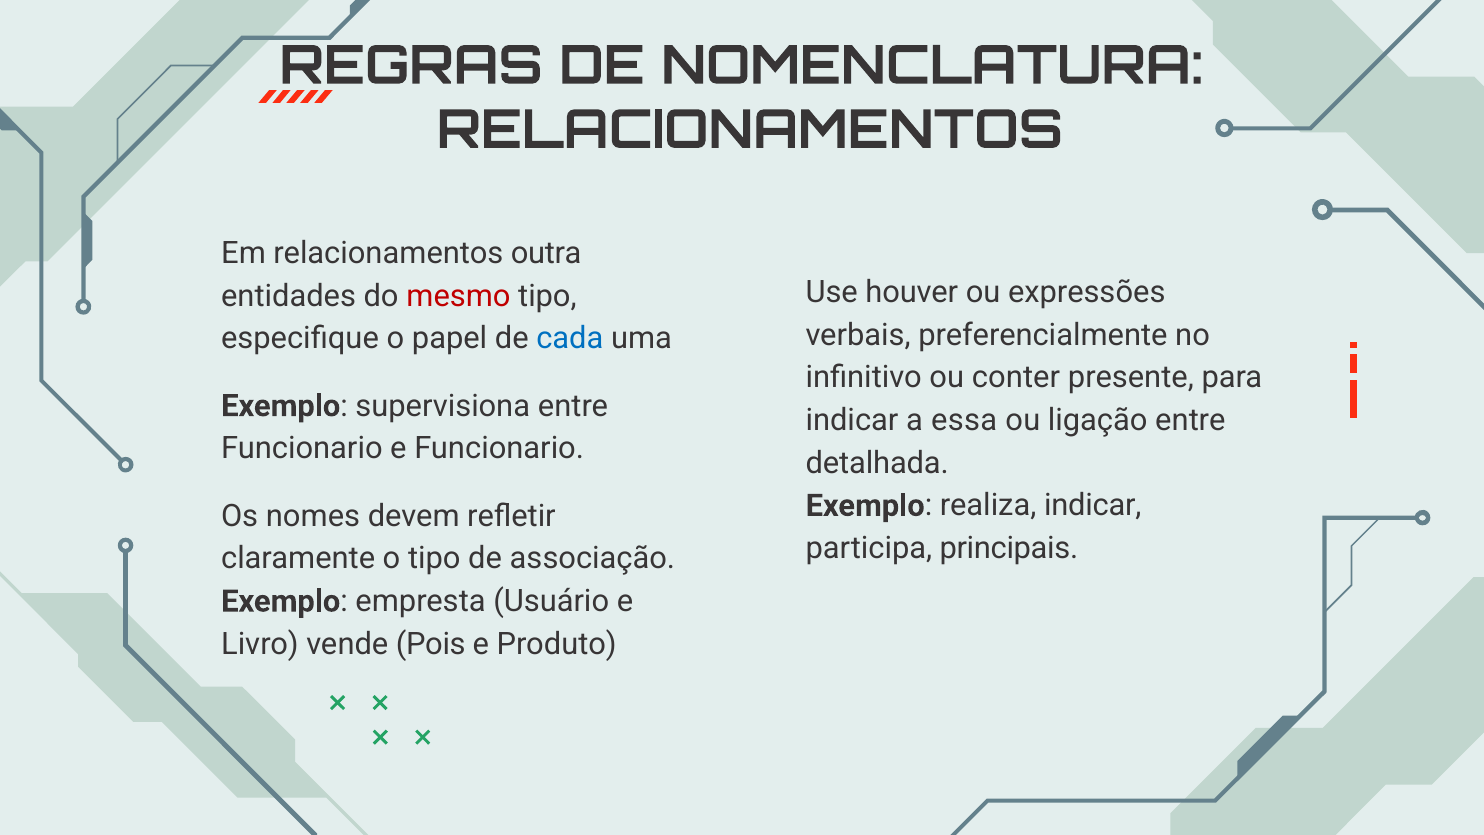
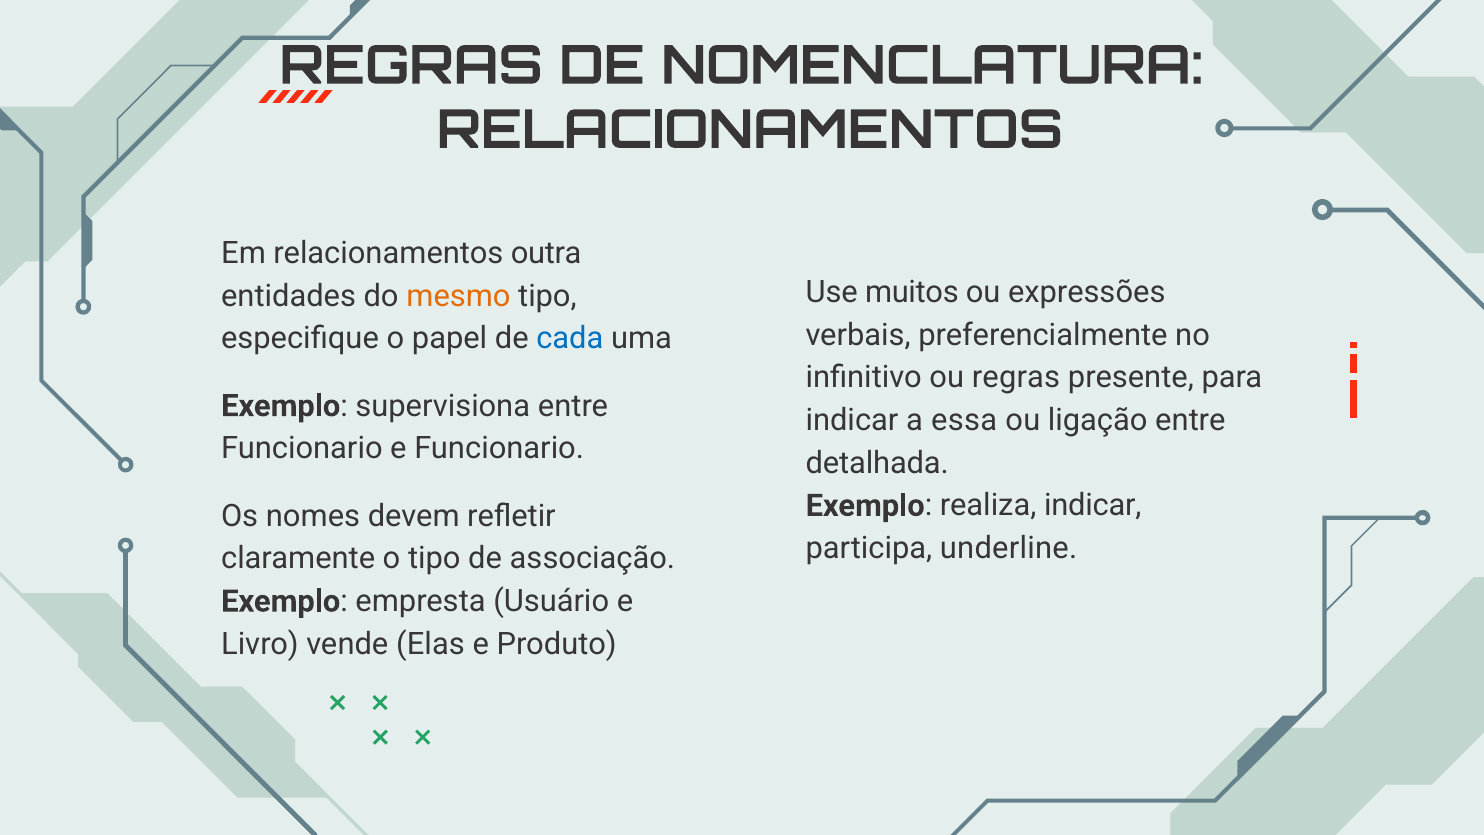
houver: houver -> muitos (912, 292)
mesmo colour: red -> orange (458, 296)
ou conter: conter -> regras (1016, 378)
principais: principais -> underline (1009, 548)
Pois: Pois -> Elas (431, 644)
